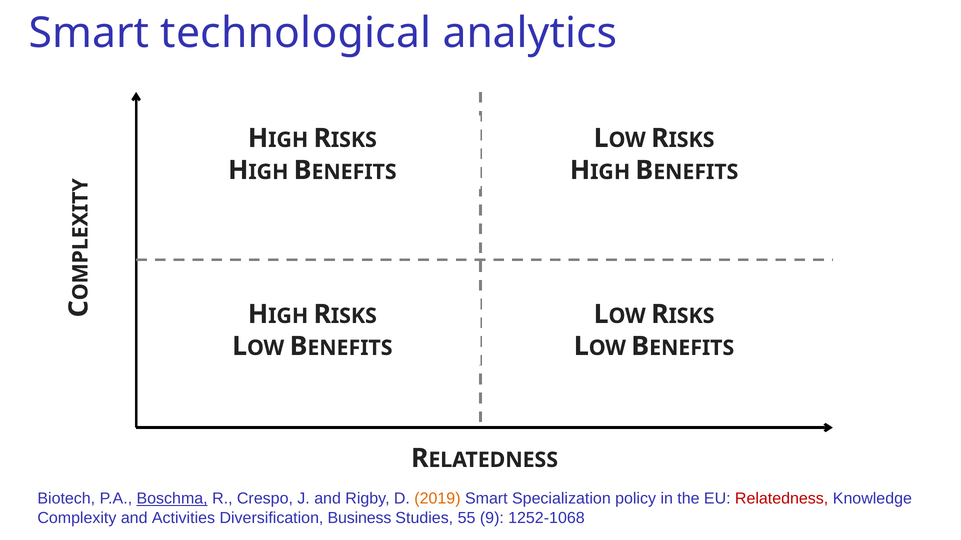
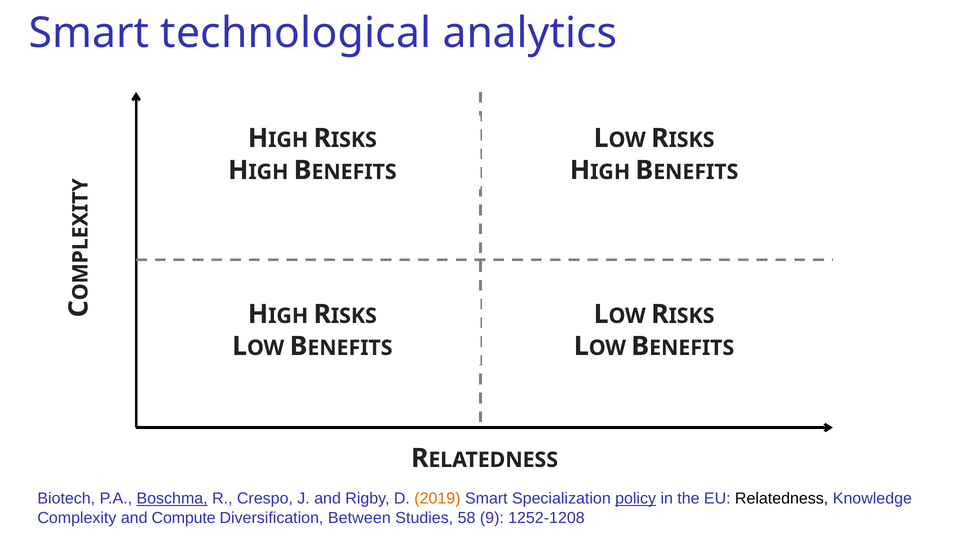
policy underline: none -> present (636, 499)
Relatedness colour: red -> black (782, 499)
Activities: Activities -> Compute (184, 518)
Business: Business -> Between (359, 518)
55: 55 -> 58 (467, 518)
1252-1068: 1252-1068 -> 1252-1208 (546, 518)
